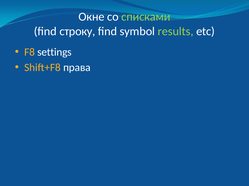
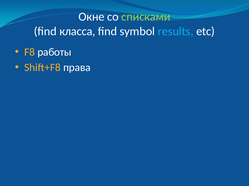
строку: строку -> класса (77, 31)
results colour: light green -> light blue (176, 31)
settings: settings -> работы (54, 52)
